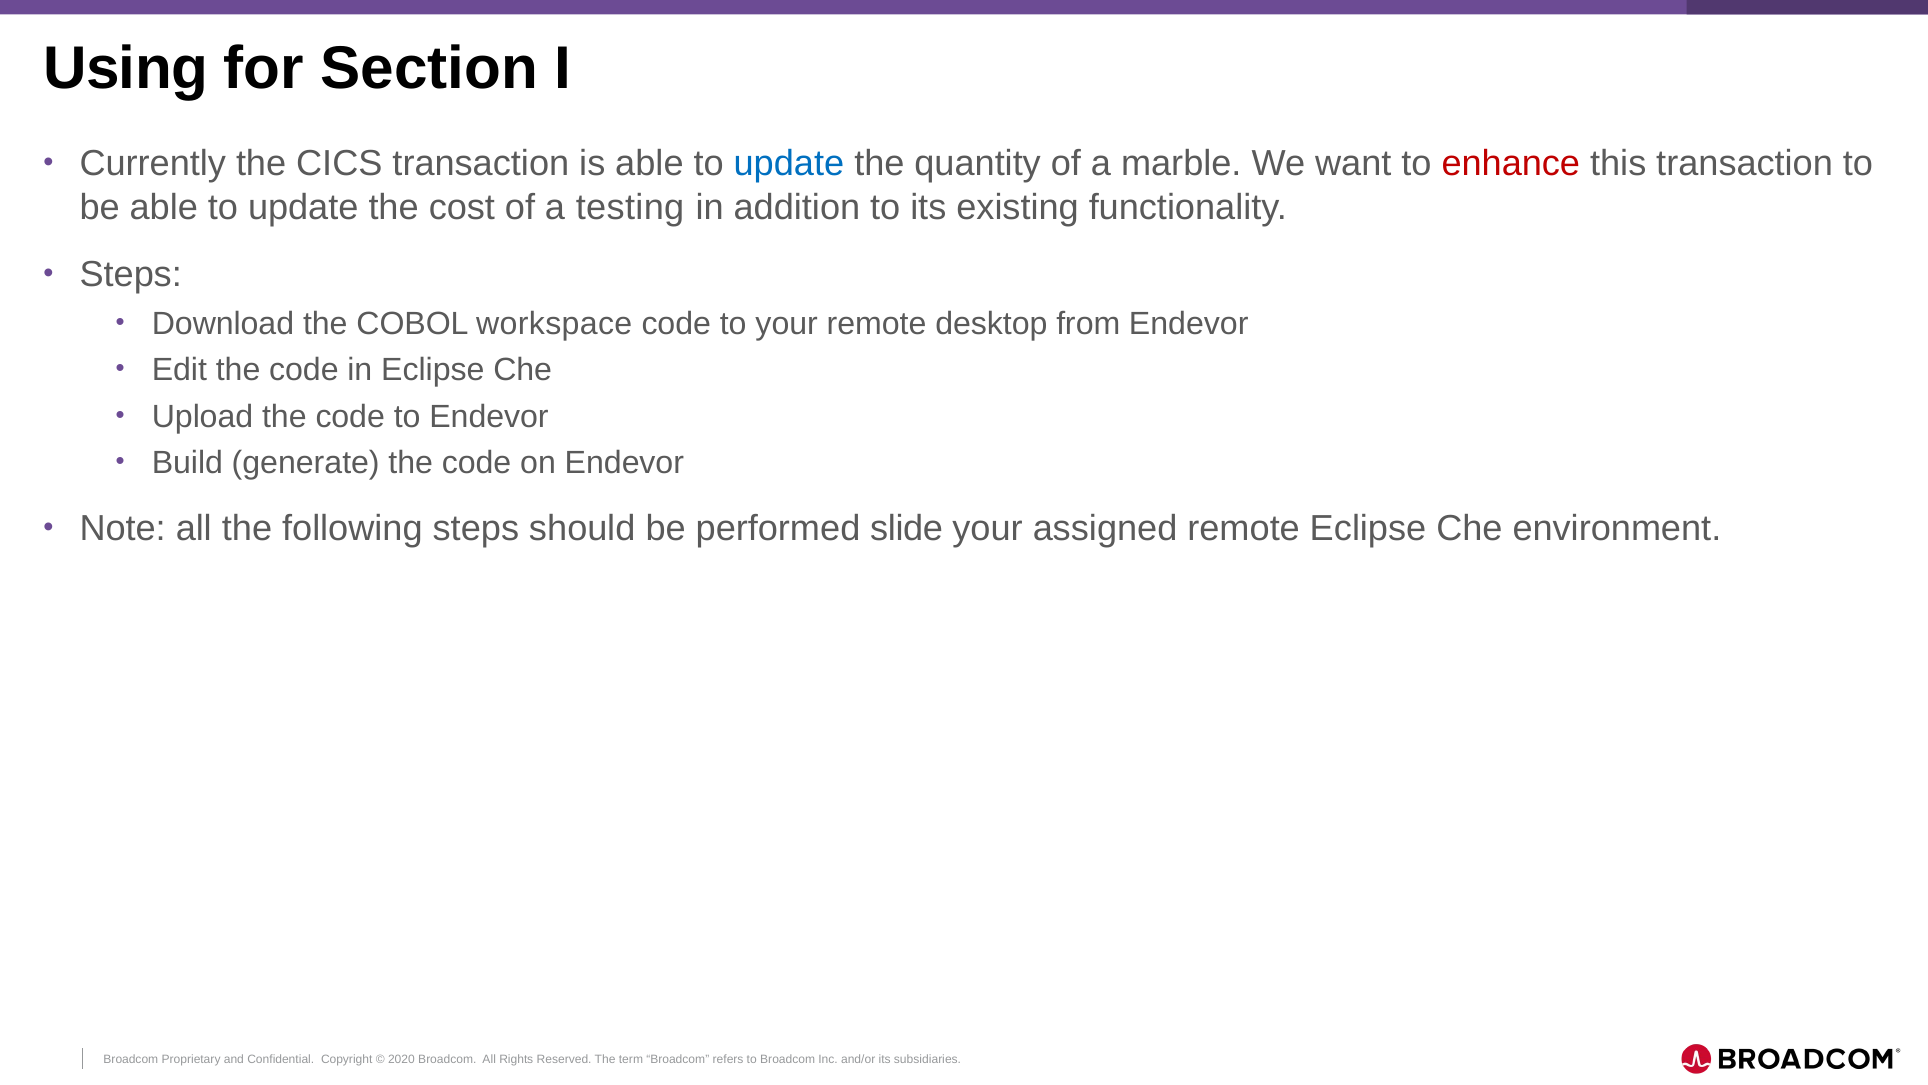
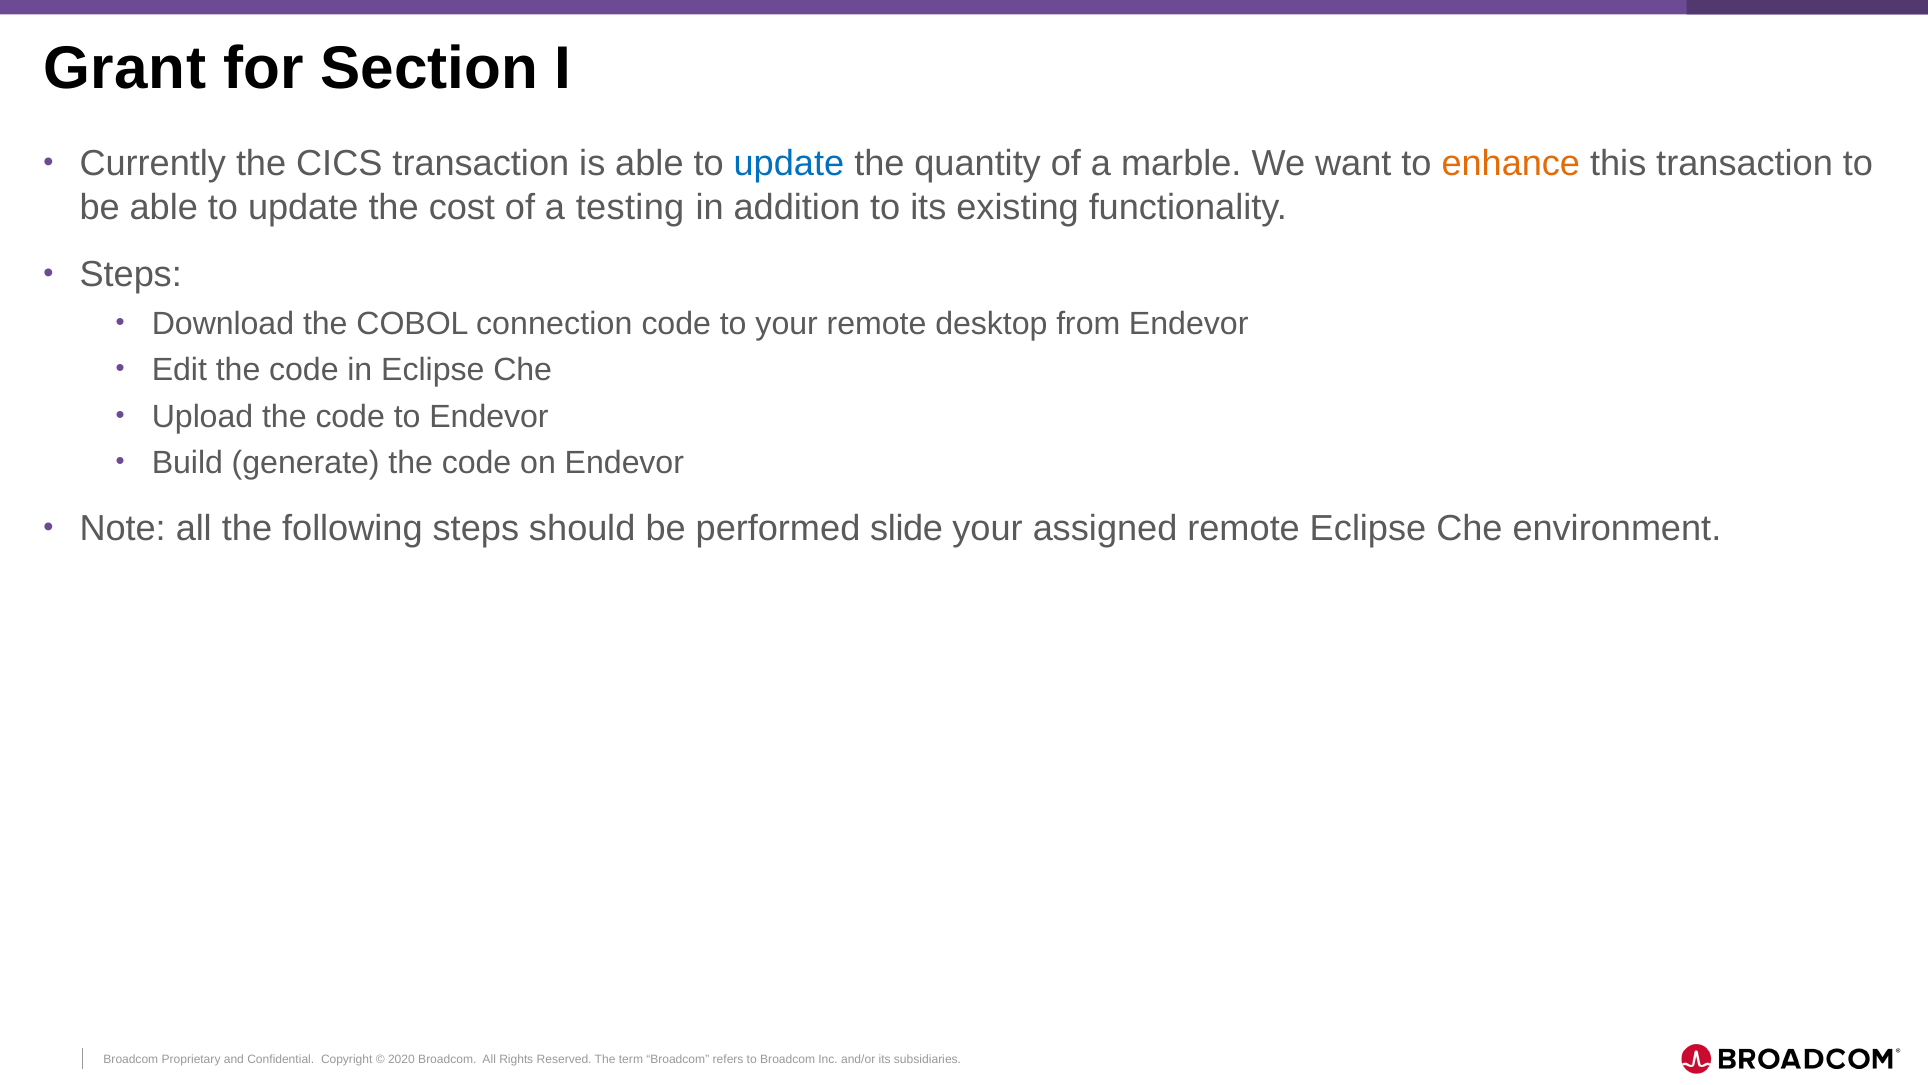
Using: Using -> Grant (125, 68)
enhance colour: red -> orange (1511, 164)
workspace: workspace -> connection (554, 323)
